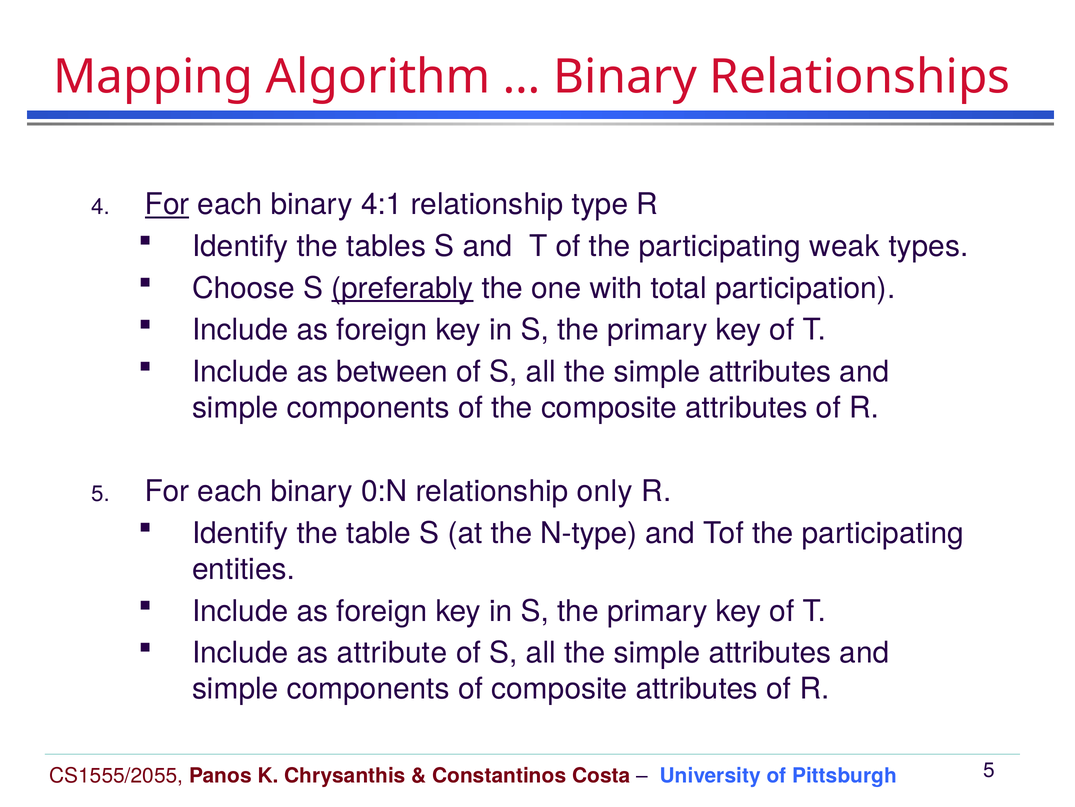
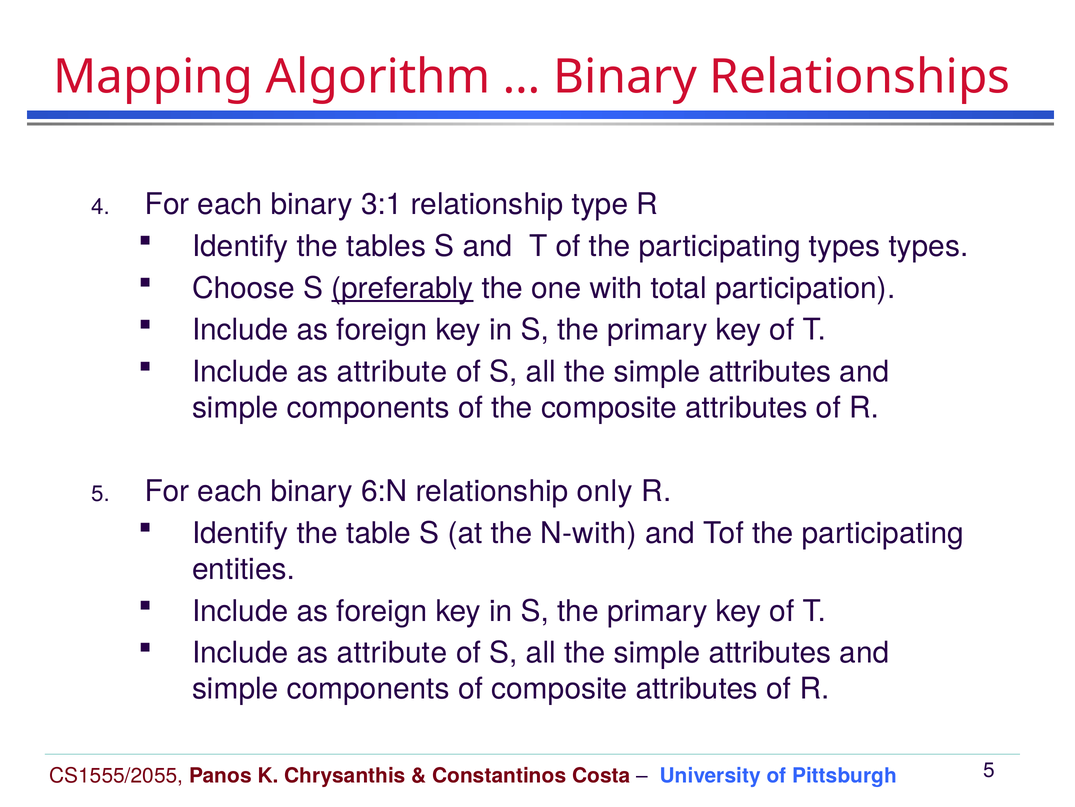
For underline: present -> none (167, 204)
4:1: 4:1 -> 3:1 (382, 204)
participating weak: weak -> types (845, 246)
between: between -> attribute (392, 372)
0:N: 0:N -> 6:N (384, 491)
N-type: N-type -> N-with (589, 533)
